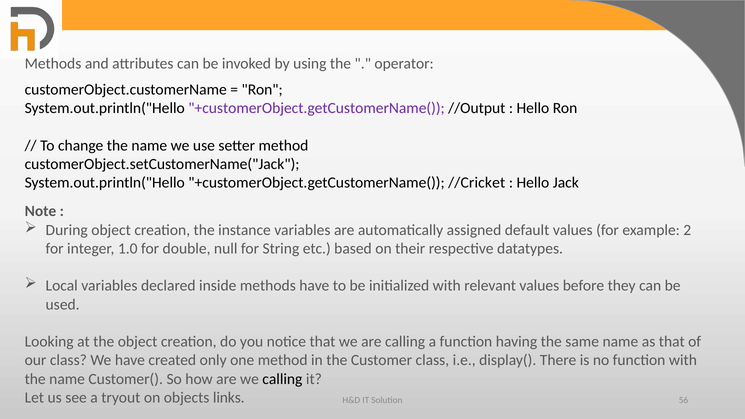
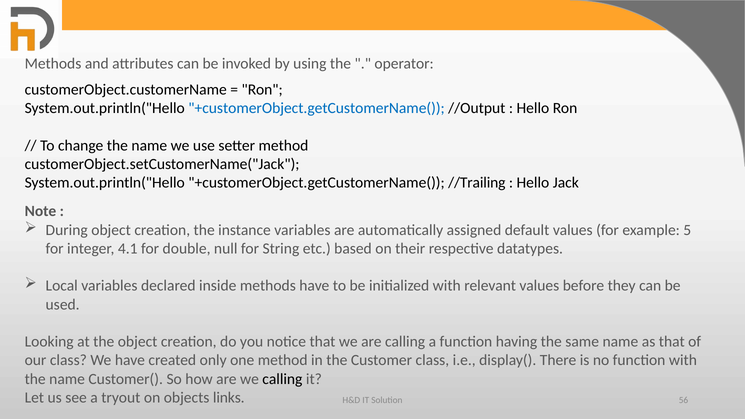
+customerObject.getCustomerName( colour: purple -> blue (317, 108)
//Cricket: //Cricket -> //Trailing (477, 183)
2: 2 -> 5 (687, 230)
1.0: 1.0 -> 4.1 (128, 249)
